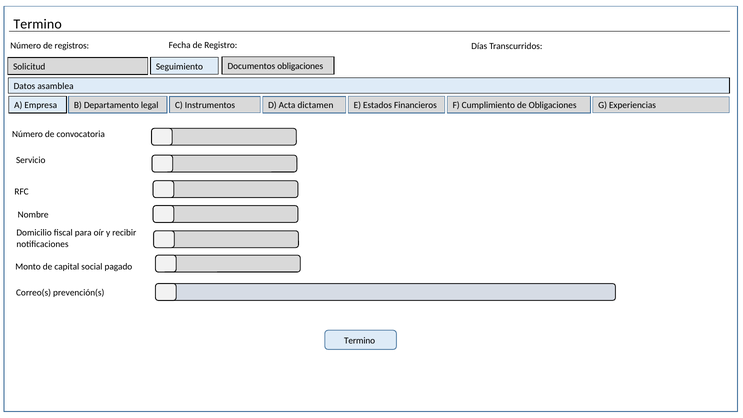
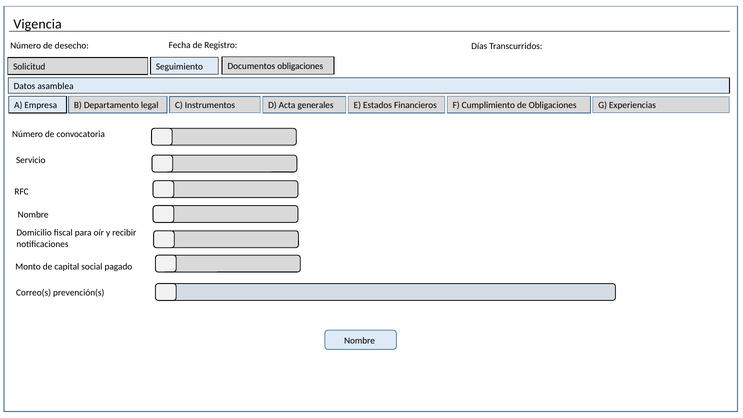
Termino: Termino -> Vigencia (38, 24)
registros: registros -> desecho (72, 46)
dictamen: dictamen -> generales (316, 105)
Termino: Termino -> Nombre (360, 340)
